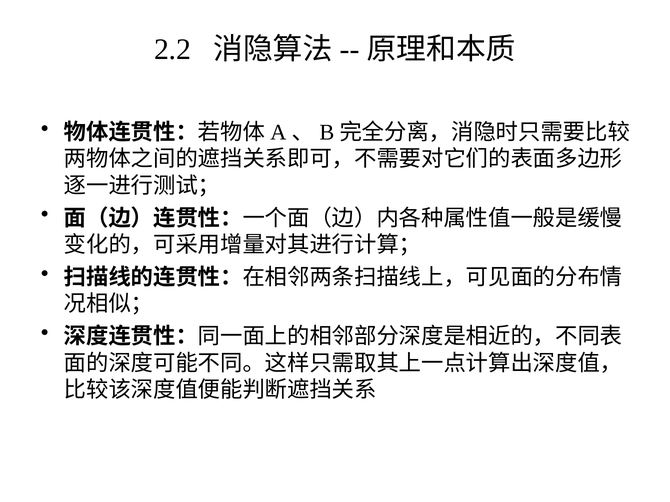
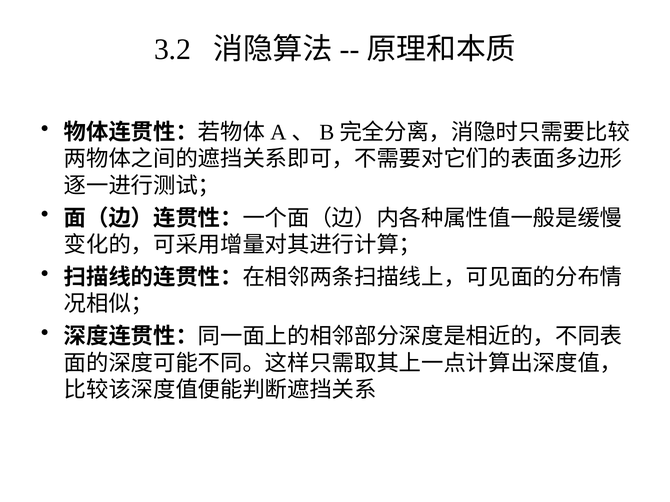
2.2: 2.2 -> 3.2 (173, 50)
